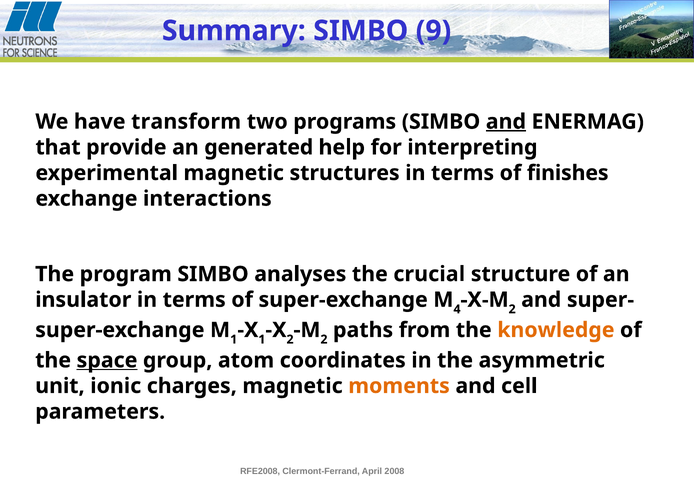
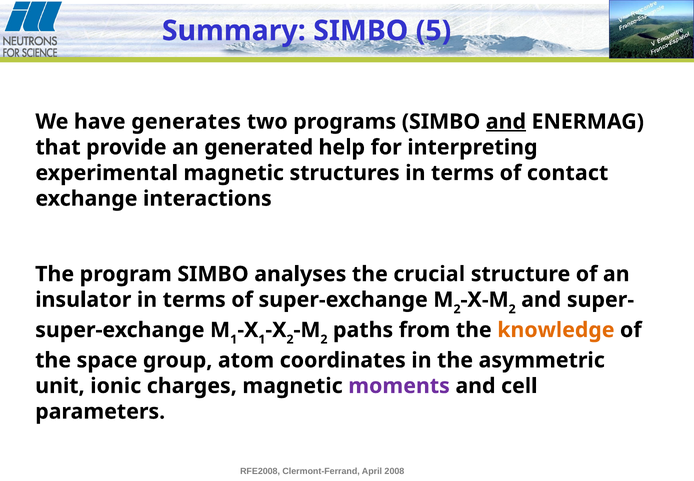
9: 9 -> 5 (433, 31)
transform: transform -> generates (186, 122)
finishes: finishes -> contact (568, 173)
4: 4 -> 2 (457, 309)
space underline: present -> none (107, 360)
moments colour: orange -> purple (399, 386)
